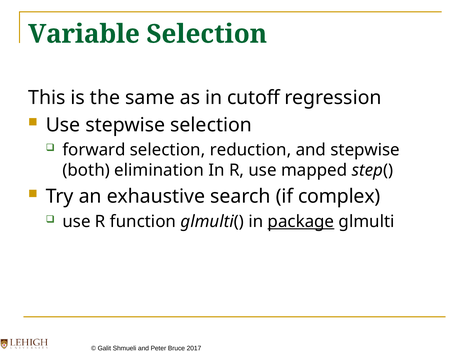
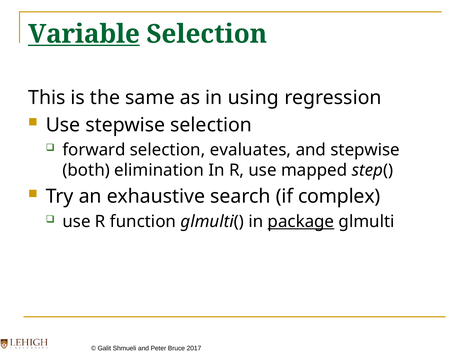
Variable underline: none -> present (84, 34)
cutoff: cutoff -> using (253, 98)
reduction: reduction -> evaluates (250, 150)
